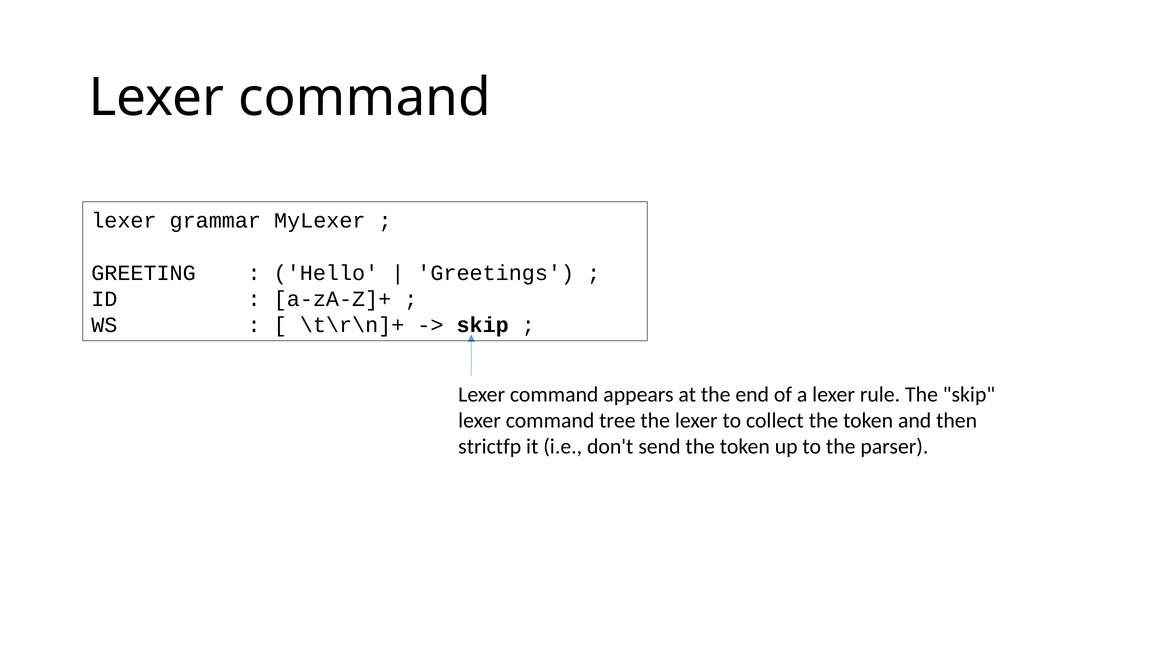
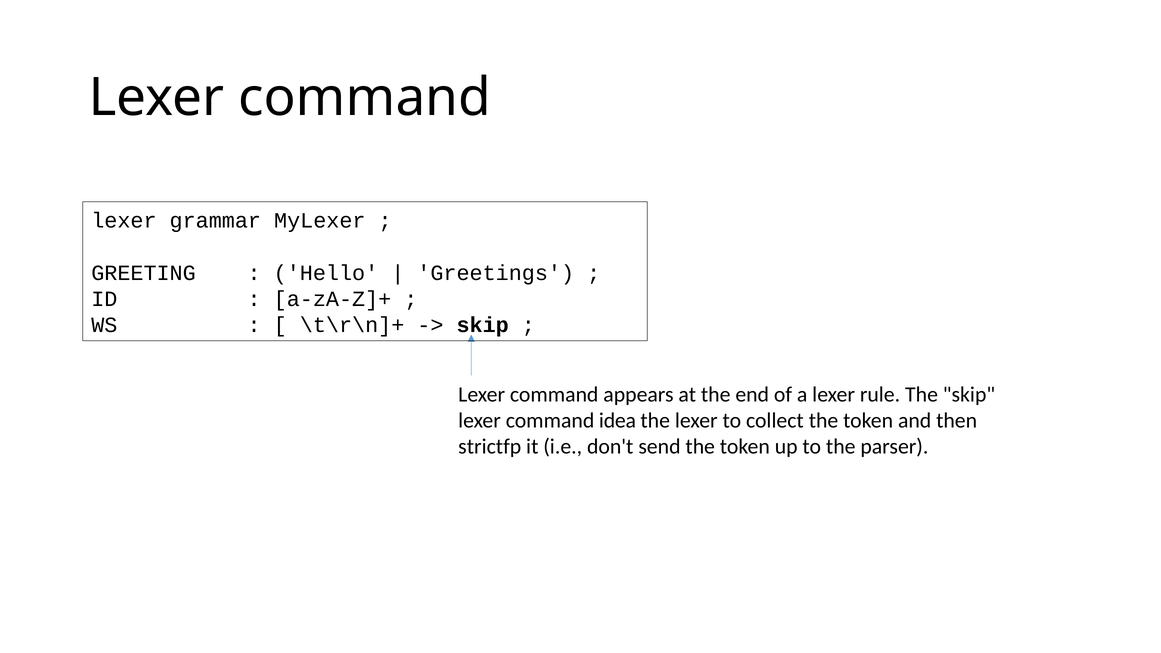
tree: tree -> idea (617, 421)
